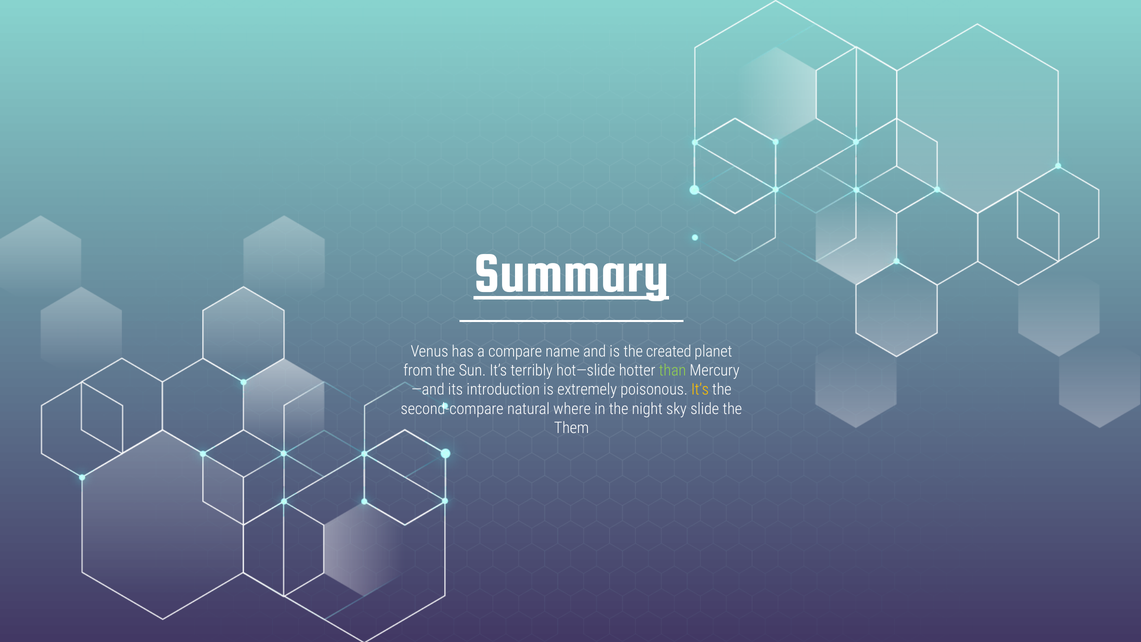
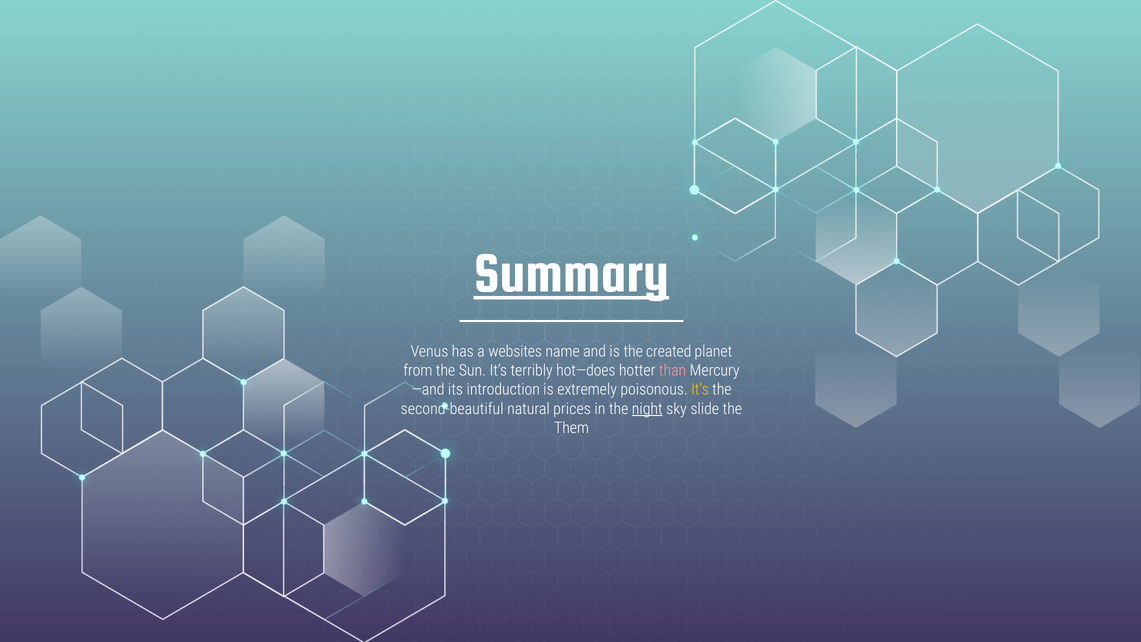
compare: compare -> websites (515, 352)
hot—slide: hot—slide -> hot—does (586, 371)
than colour: light green -> pink (673, 371)
second-compare: second-compare -> second-beautiful (452, 409)
where: where -> prices (572, 409)
night underline: none -> present (647, 409)
